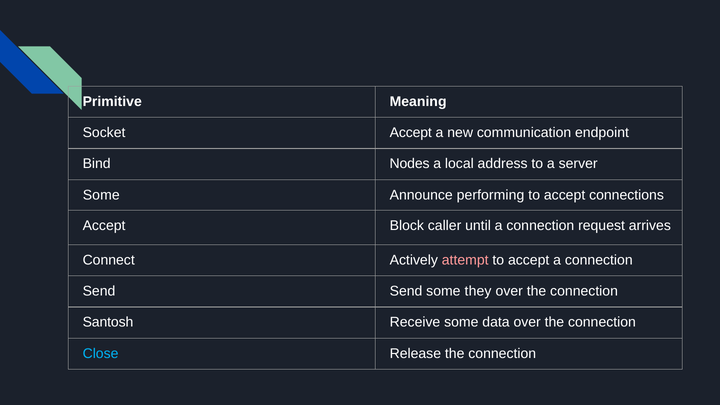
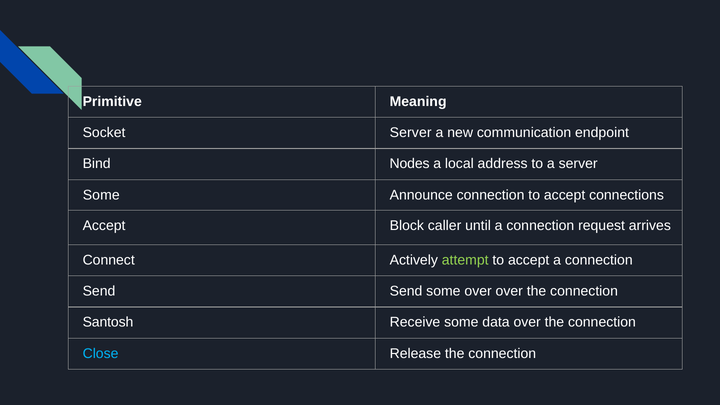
Socket Accept: Accept -> Server (411, 133)
Announce performing: performing -> connection (491, 195)
attempt colour: pink -> light green (465, 260)
some they: they -> over (478, 291)
